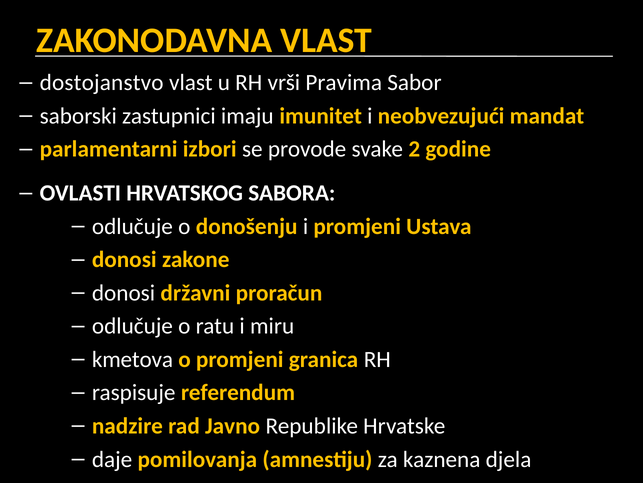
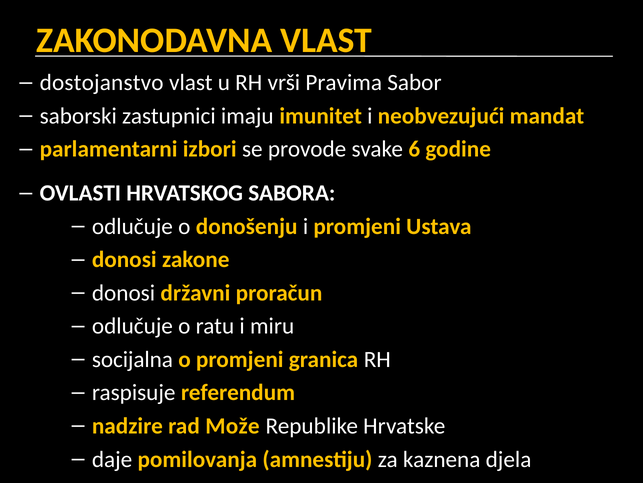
2: 2 -> 6 (414, 149)
kmetova: kmetova -> socijalna (132, 359)
Javno: Javno -> Može (232, 425)
